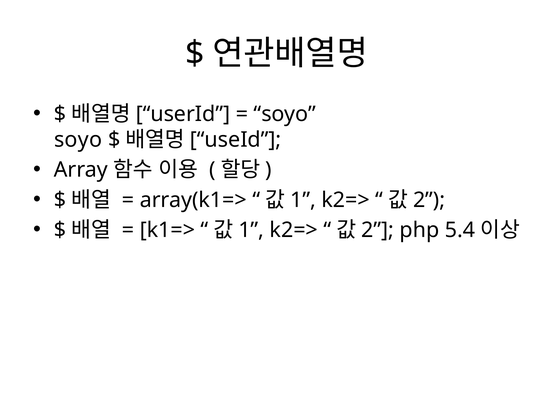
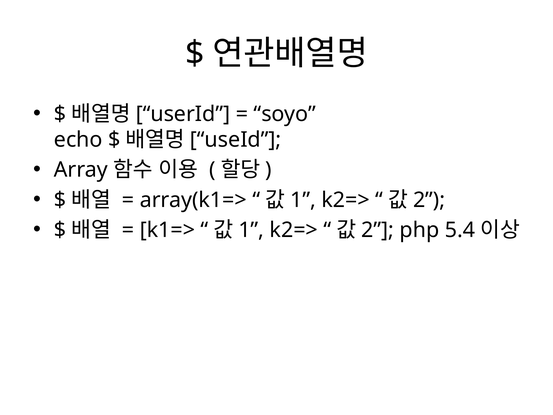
soyo: soyo -> echo (78, 140)
